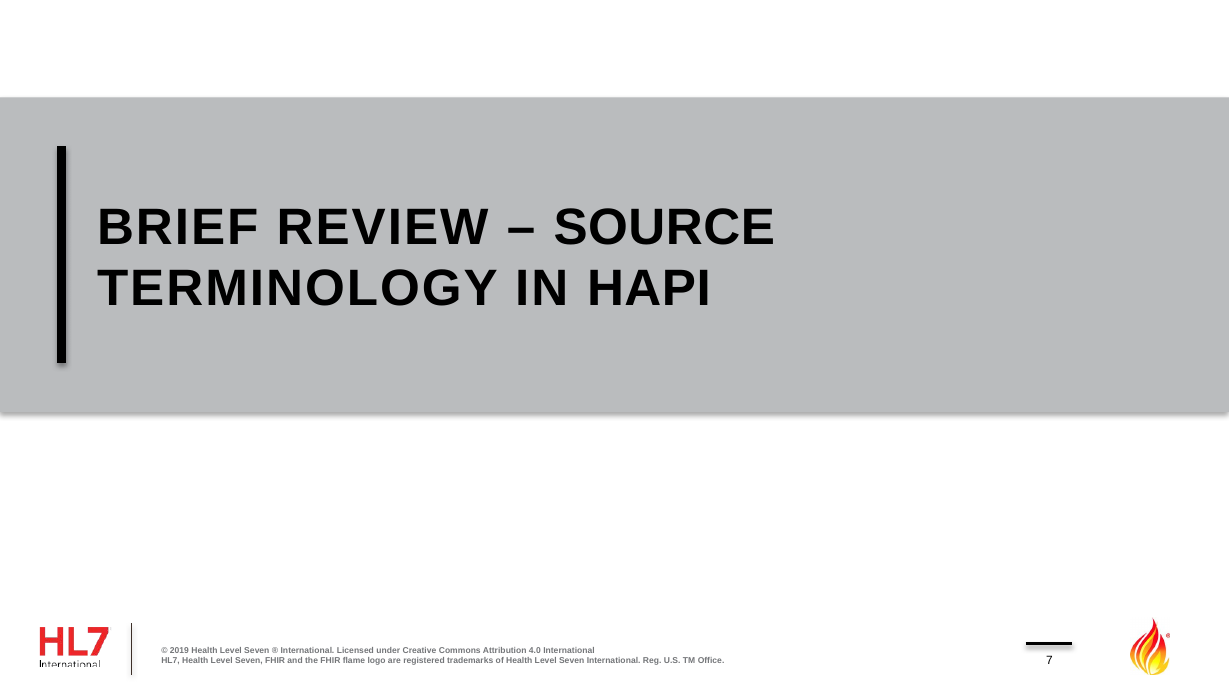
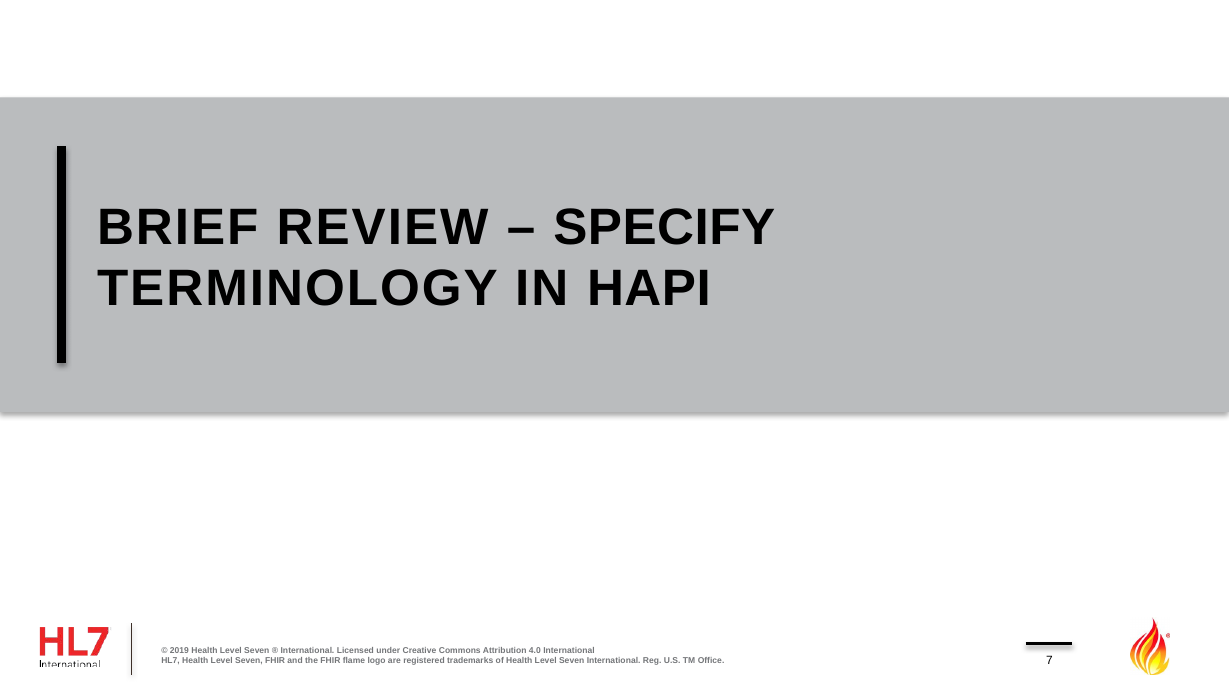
SOURCE: SOURCE -> SPECIFY (664, 228)
